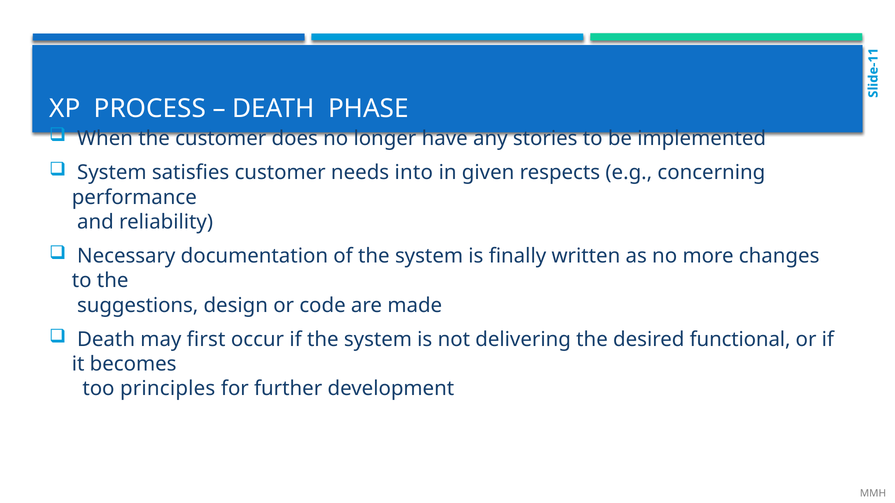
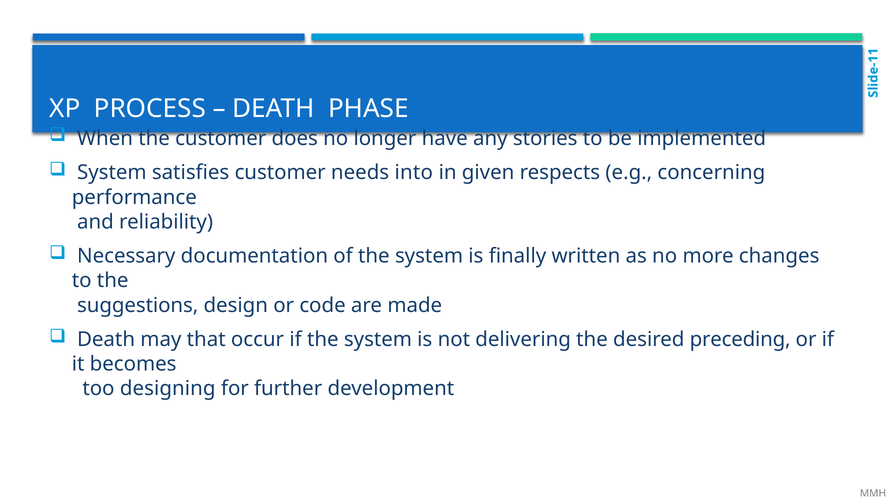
first: first -> that (206, 340)
functional: functional -> preceding (740, 340)
principles: principles -> designing (168, 389)
